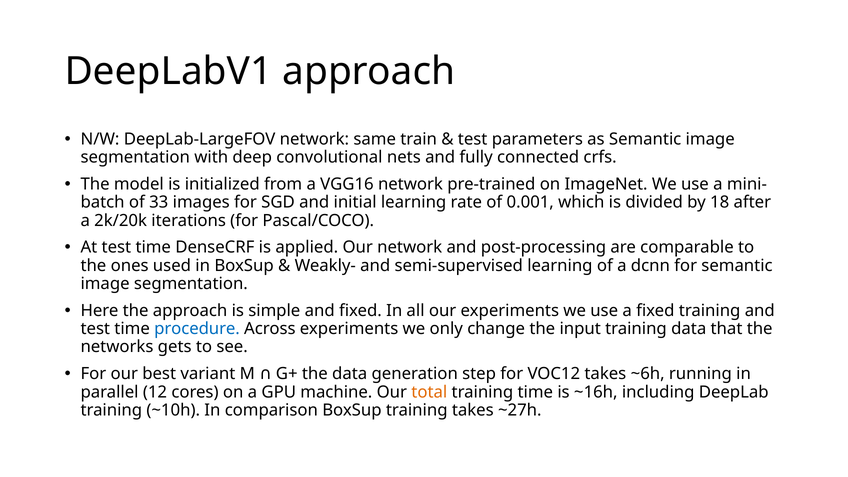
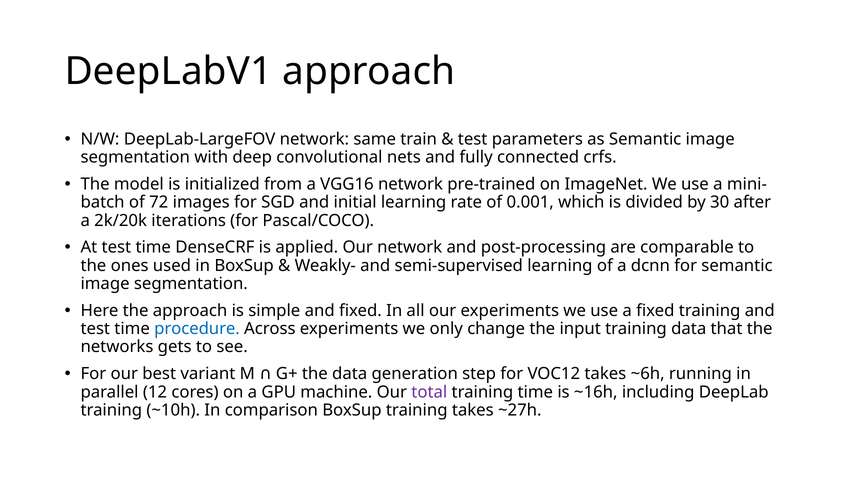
33: 33 -> 72 (159, 202)
18: 18 -> 30 (720, 202)
total colour: orange -> purple (429, 392)
